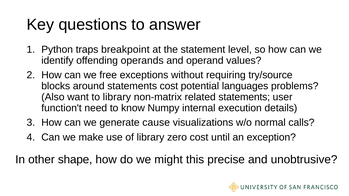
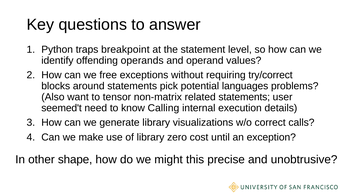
try/source: try/source -> try/correct (271, 75)
statements cost: cost -> pick (169, 86)
to library: library -> tensor (117, 97)
function't: function't -> seemed't (62, 108)
Numpy: Numpy -> Calling (163, 108)
generate cause: cause -> library (156, 123)
normal: normal -> correct (270, 123)
